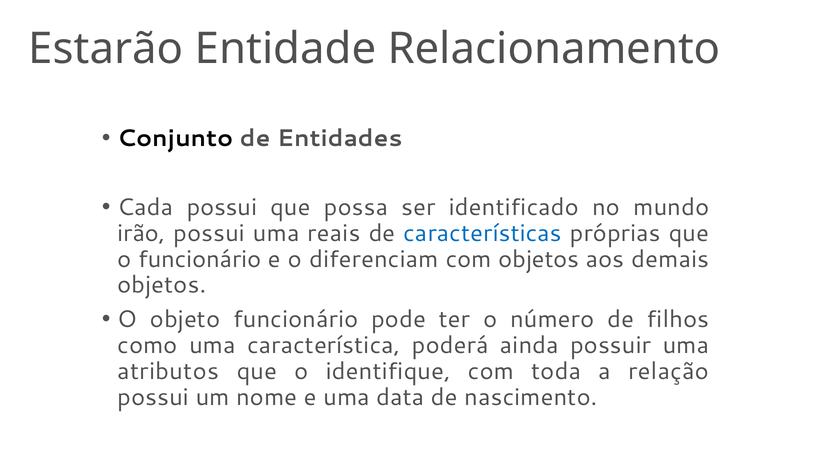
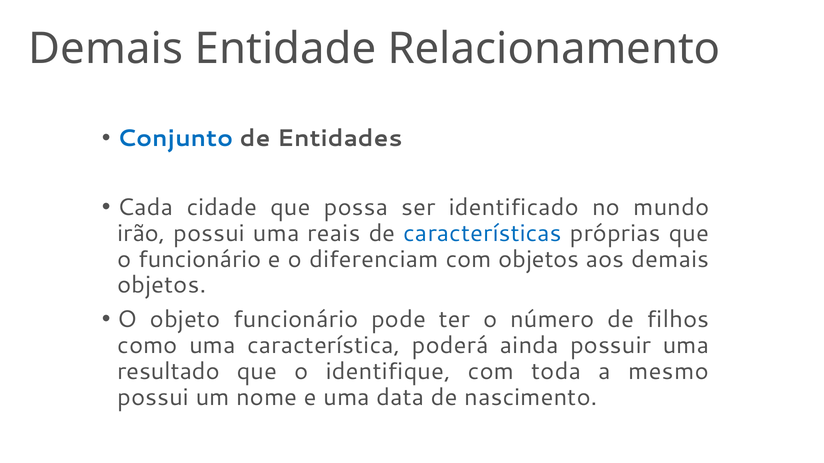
Estarão: Estarão -> Demais (106, 49)
Conjunto colour: black -> blue (175, 139)
Cada possui: possui -> cidade (222, 208)
atributos: atributos -> resultado (168, 372)
relação: relação -> mesmo (669, 372)
